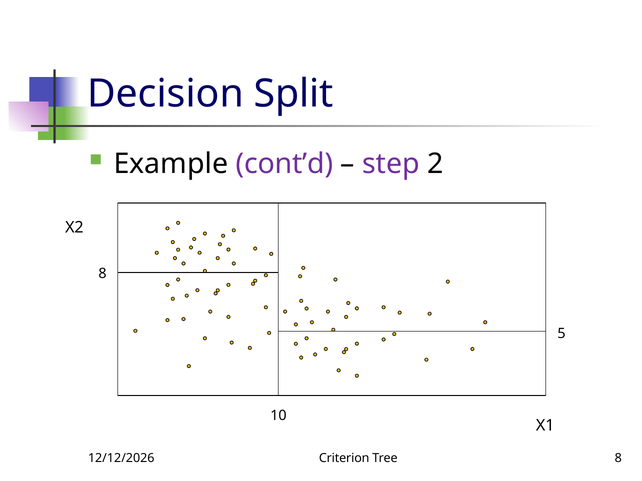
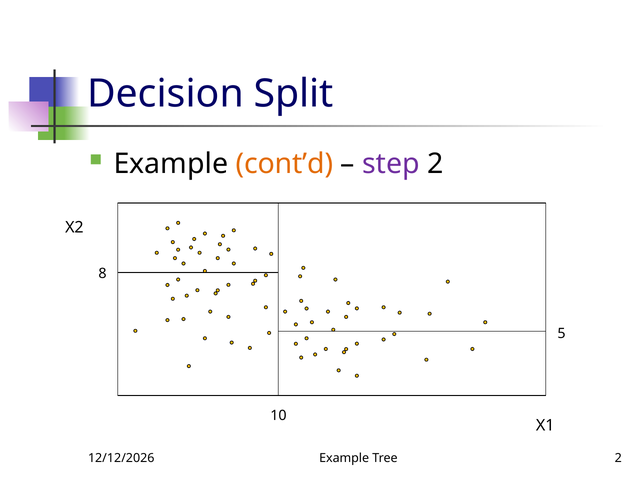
cont’d colour: purple -> orange (284, 164)
Criterion: Criterion -> Example (344, 459)
Tree 8: 8 -> 2 (618, 459)
